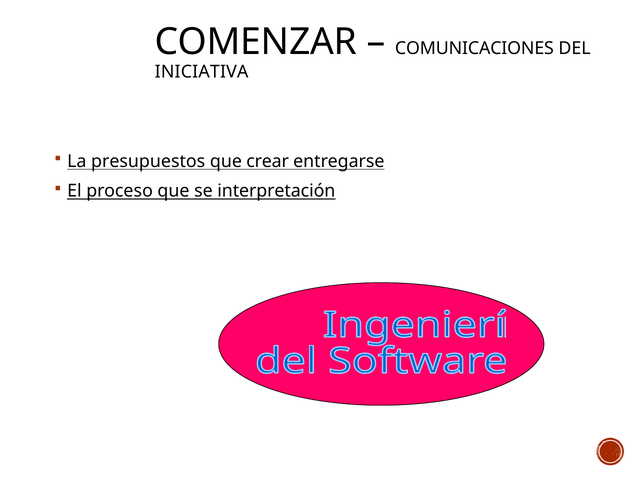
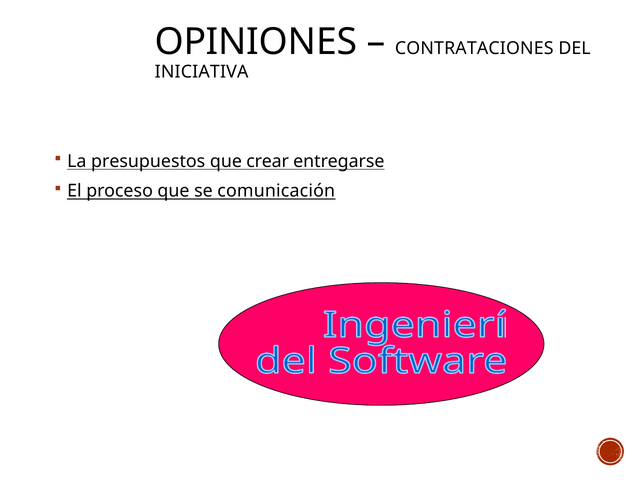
COMENZAR: COMENZAR -> OPINIONES (256, 42)
COMUNICACIONES: COMUNICACIONES -> CONTRATACIONES (474, 49)
interpretación: interpretación -> comunicación (276, 191)
